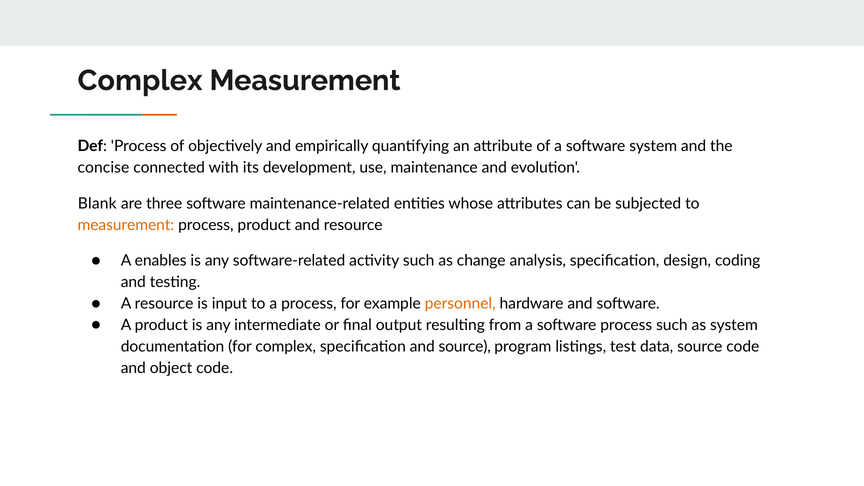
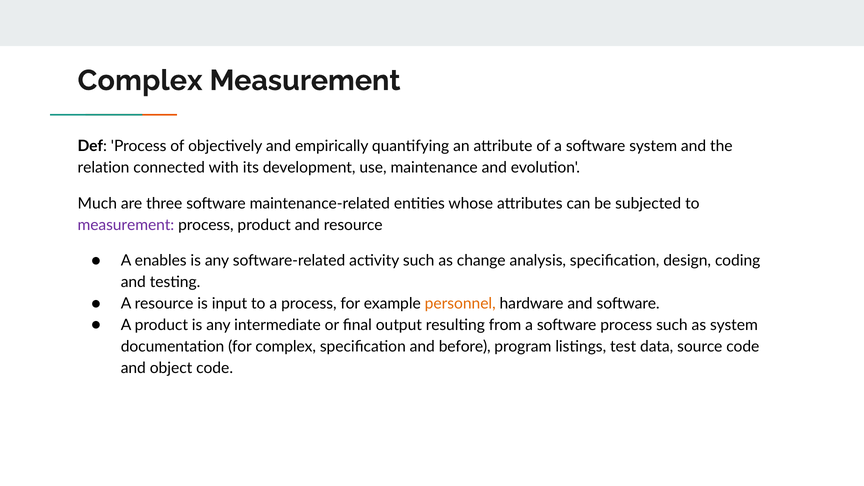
concise: concise -> relation (104, 168)
Blank: Blank -> Much (97, 204)
measurement colour: orange -> purple (126, 225)
and source: source -> before (465, 346)
